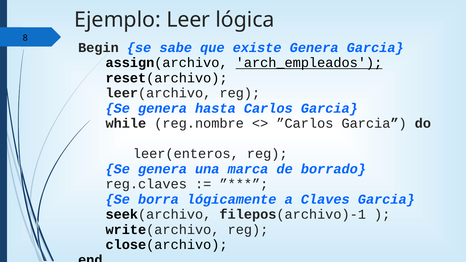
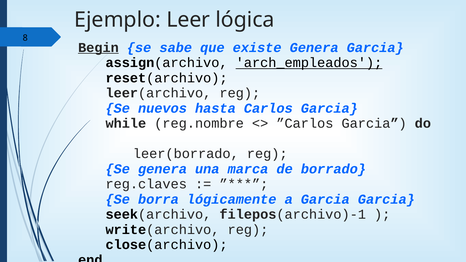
Begin underline: none -> present (98, 48)
genera: genera -> nuevos (162, 108)
leer(enteros: leer(enteros -> leer(borrado (186, 154)
a Claves: Claves -> Garcia (325, 199)
